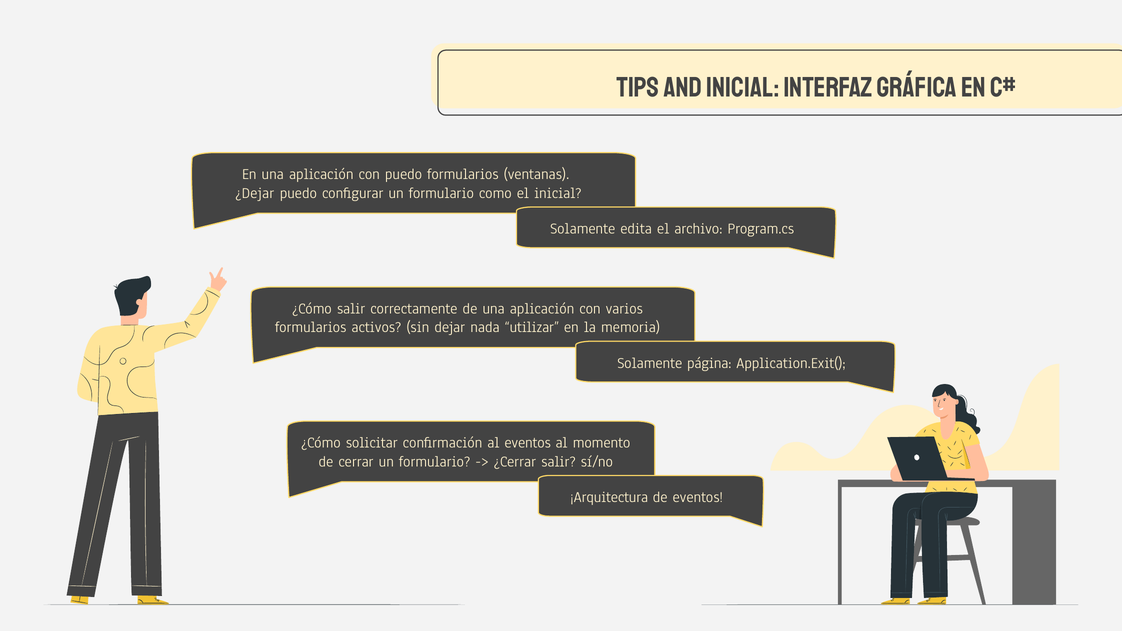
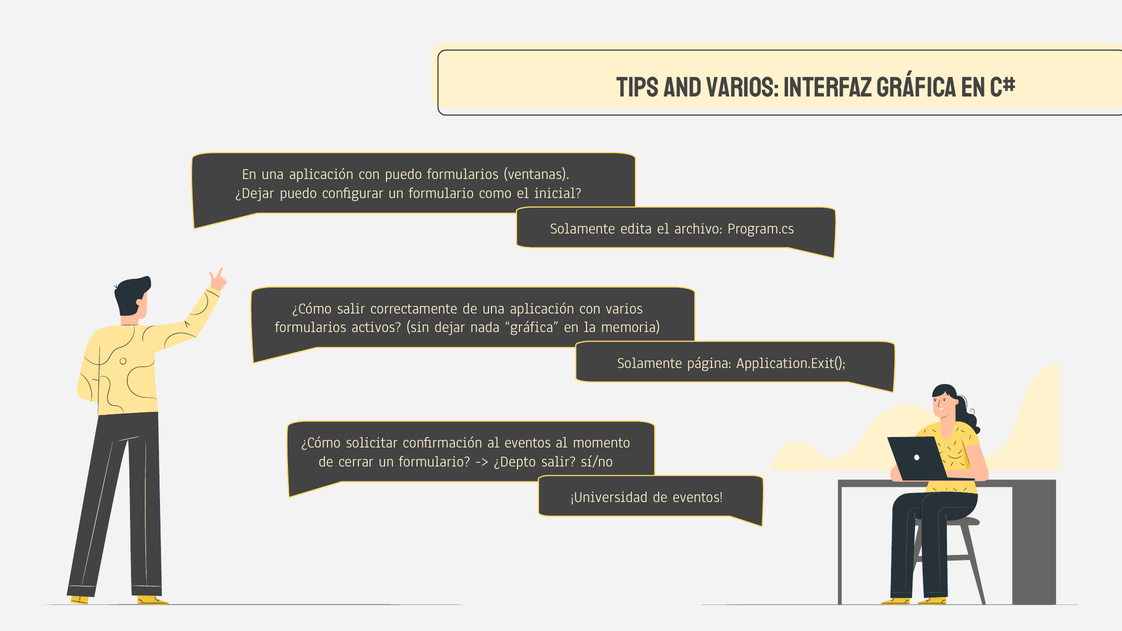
and inicial: inicial -> varios (743, 88)
nada utilizar: utilizar -> gráfica (532, 327)
¿Cerrar: ¿Cerrar -> ¿Depto (515, 462)
¡Arquitectura: ¡Arquitectura -> ¡Universidad (609, 497)
